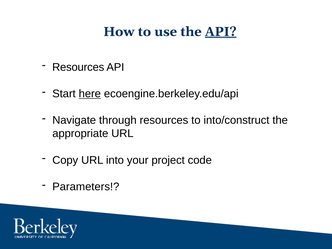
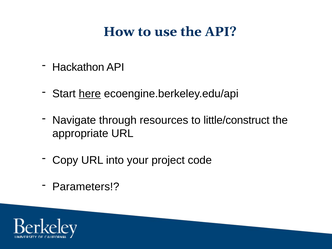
API underline: present -> none (221, 32)
Resources: Resources -> Hackathon (78, 67)
into/construct: into/construct -> little/construct (237, 120)
